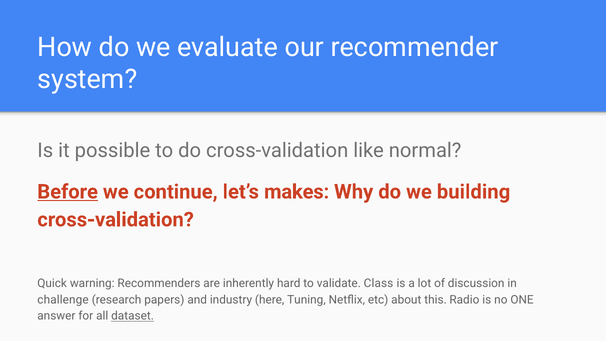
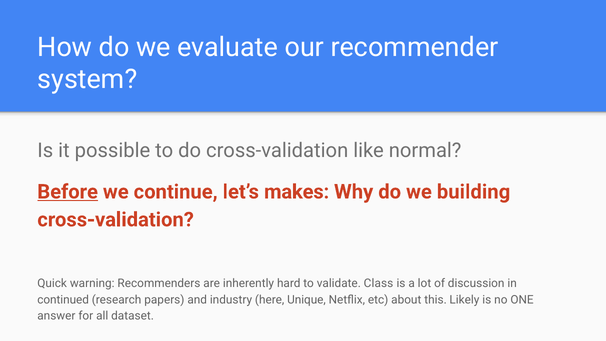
challenge: challenge -> continued (63, 300)
Tuning: Tuning -> Unique (306, 300)
Radio: Radio -> Likely (464, 300)
dataset underline: present -> none (133, 316)
